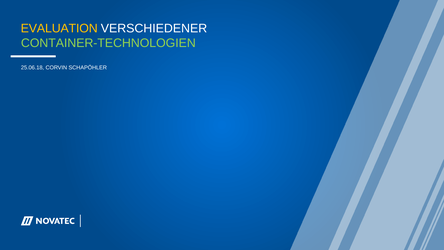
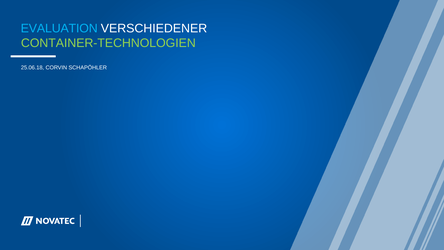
EVALUATION colour: yellow -> light blue (59, 28)
